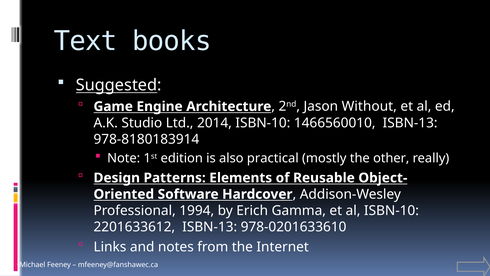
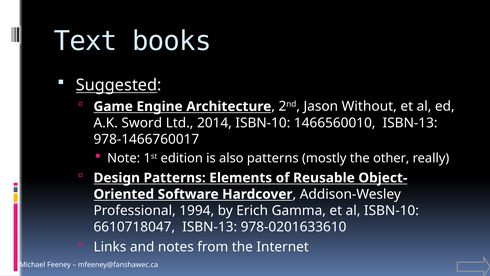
Studio: Studio -> Sword (142, 123)
978-8180183914: 978-8180183914 -> 978-1466760017 (146, 139)
also practical: practical -> patterns (273, 158)
2201633612: 2201633612 -> 6610718047 (134, 227)
